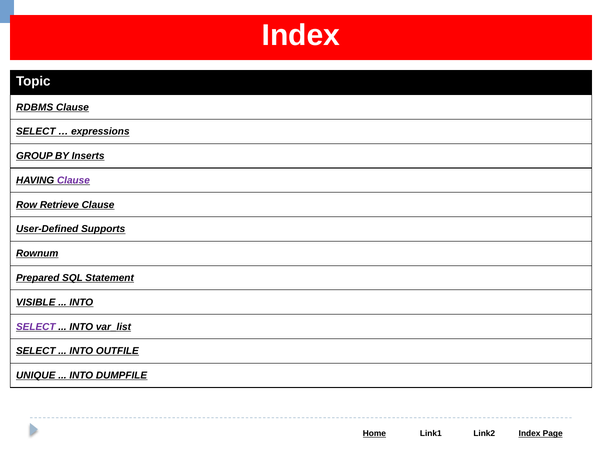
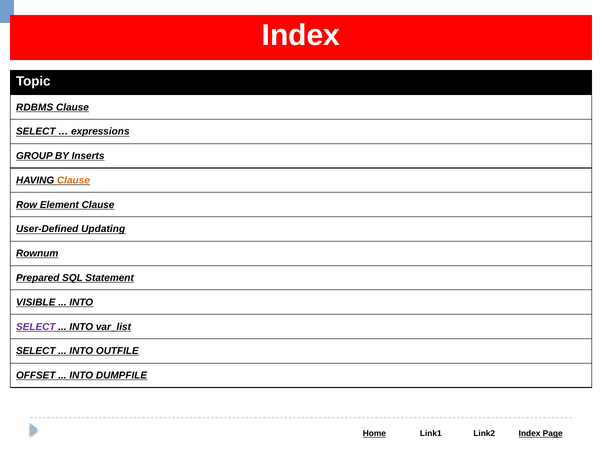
Clause colour: purple -> orange (73, 181)
Retrieve: Retrieve -> Element (59, 205)
Supports: Supports -> Updating (103, 229)
UNIQUE: UNIQUE -> OFFSET (36, 376)
